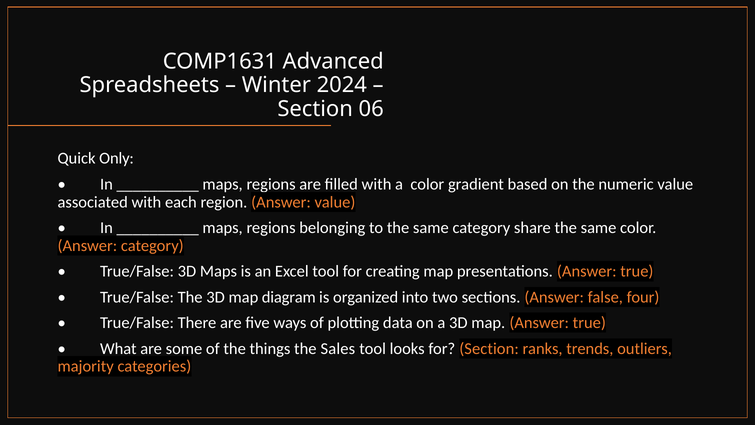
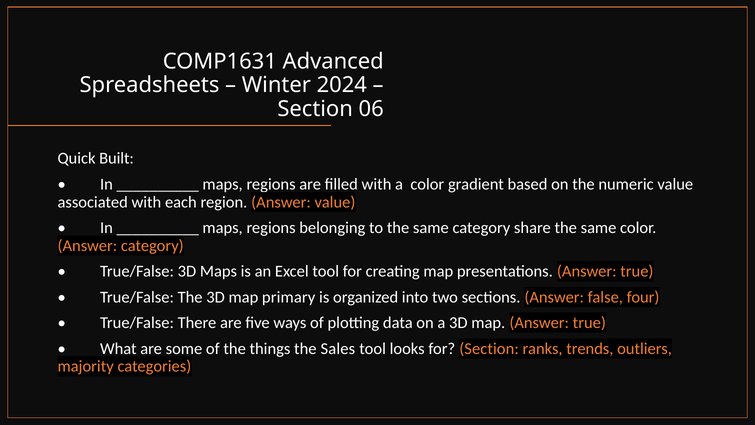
Only: Only -> Built (117, 158)
diagram: diagram -> primary (289, 297)
